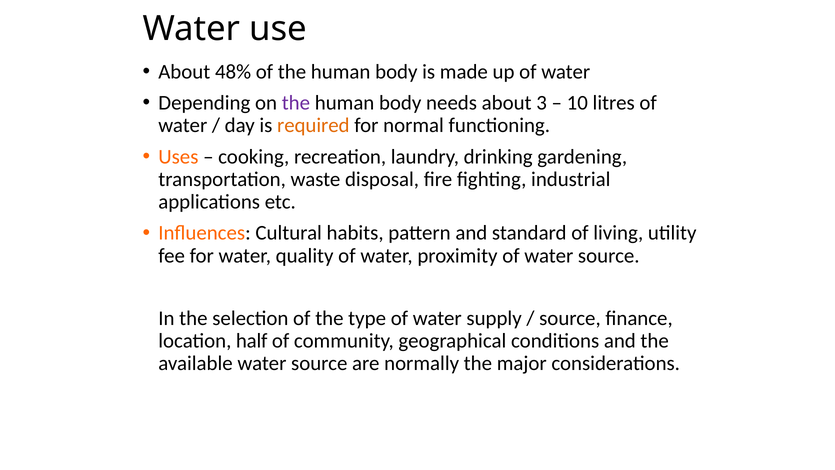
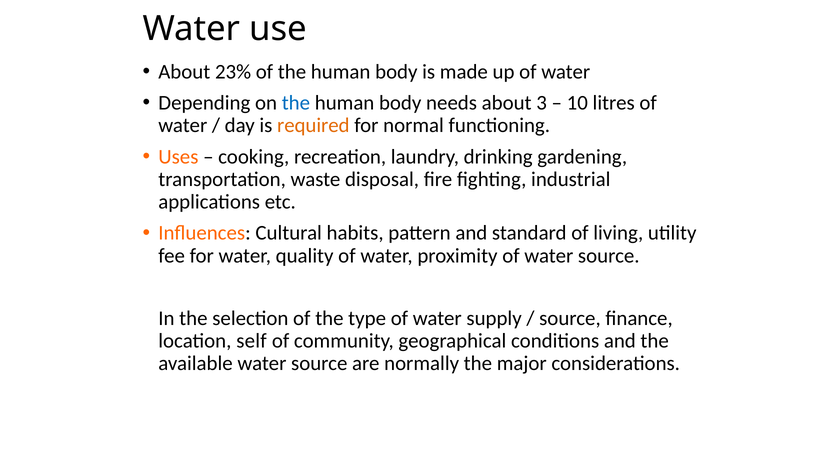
48%: 48% -> 23% (233, 72)
the colour: purple -> blue (296, 103)
half: half -> self (252, 340)
